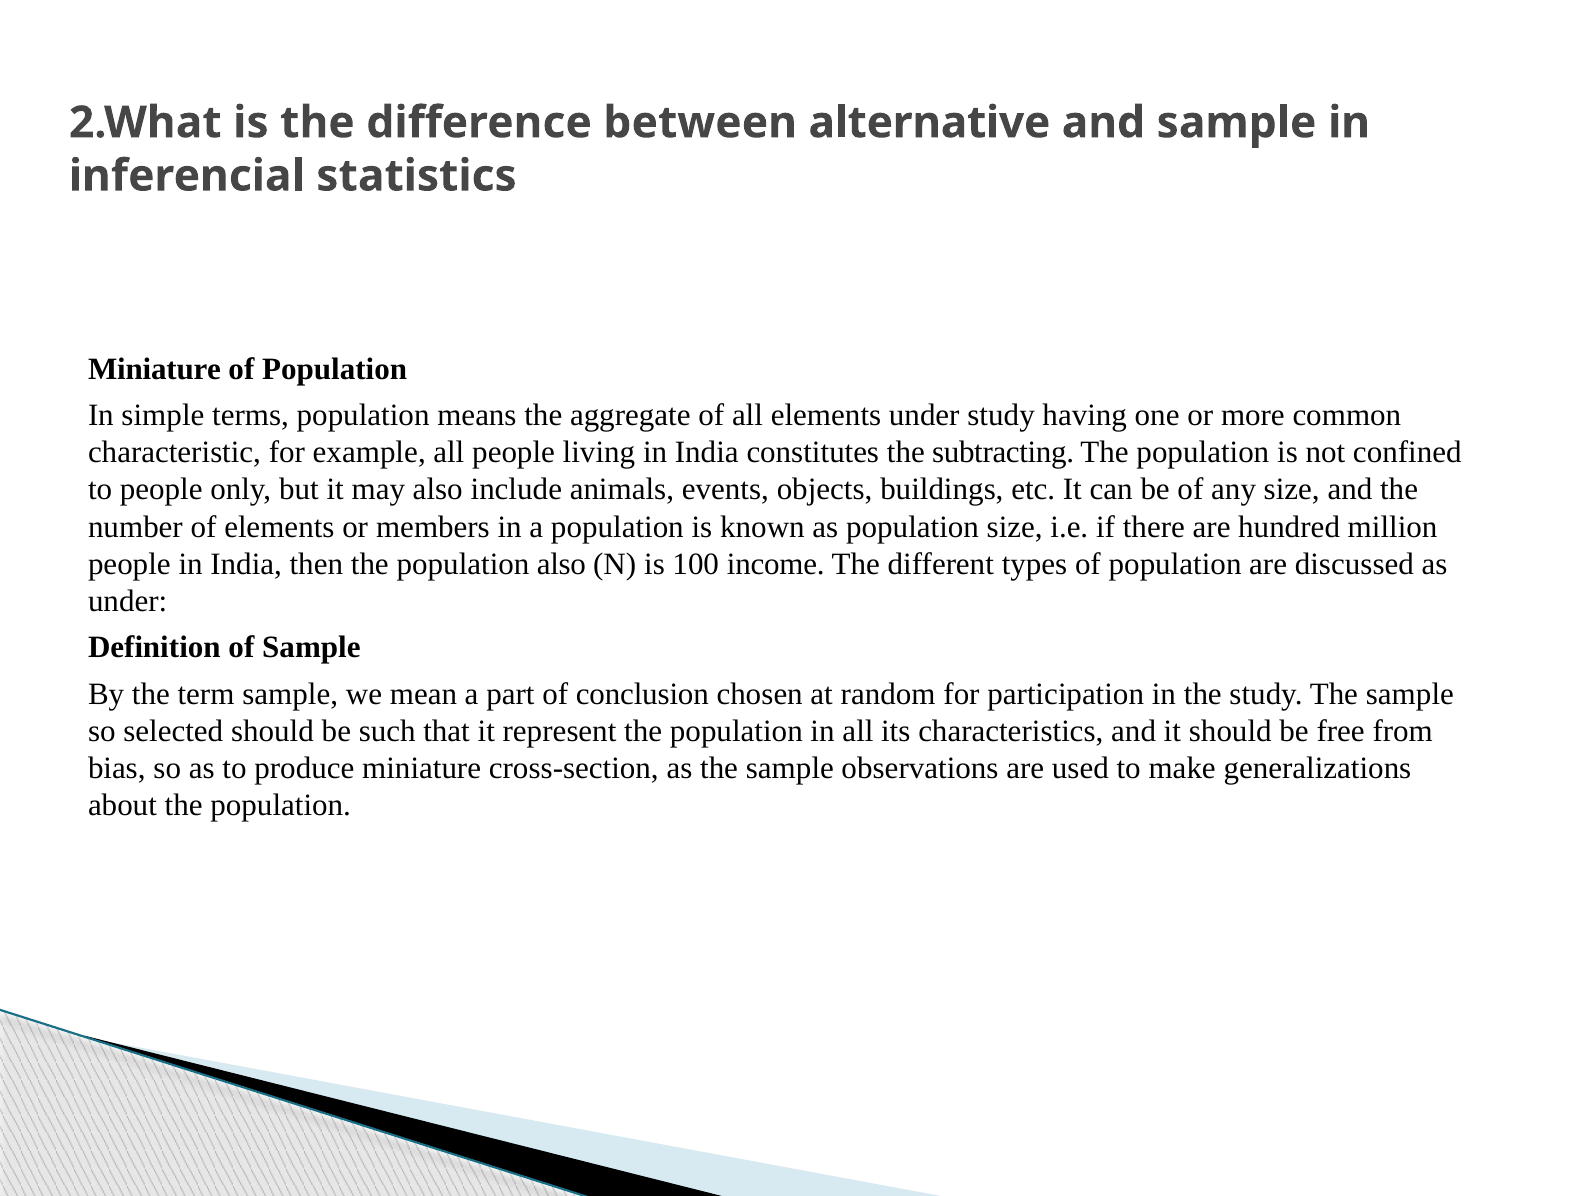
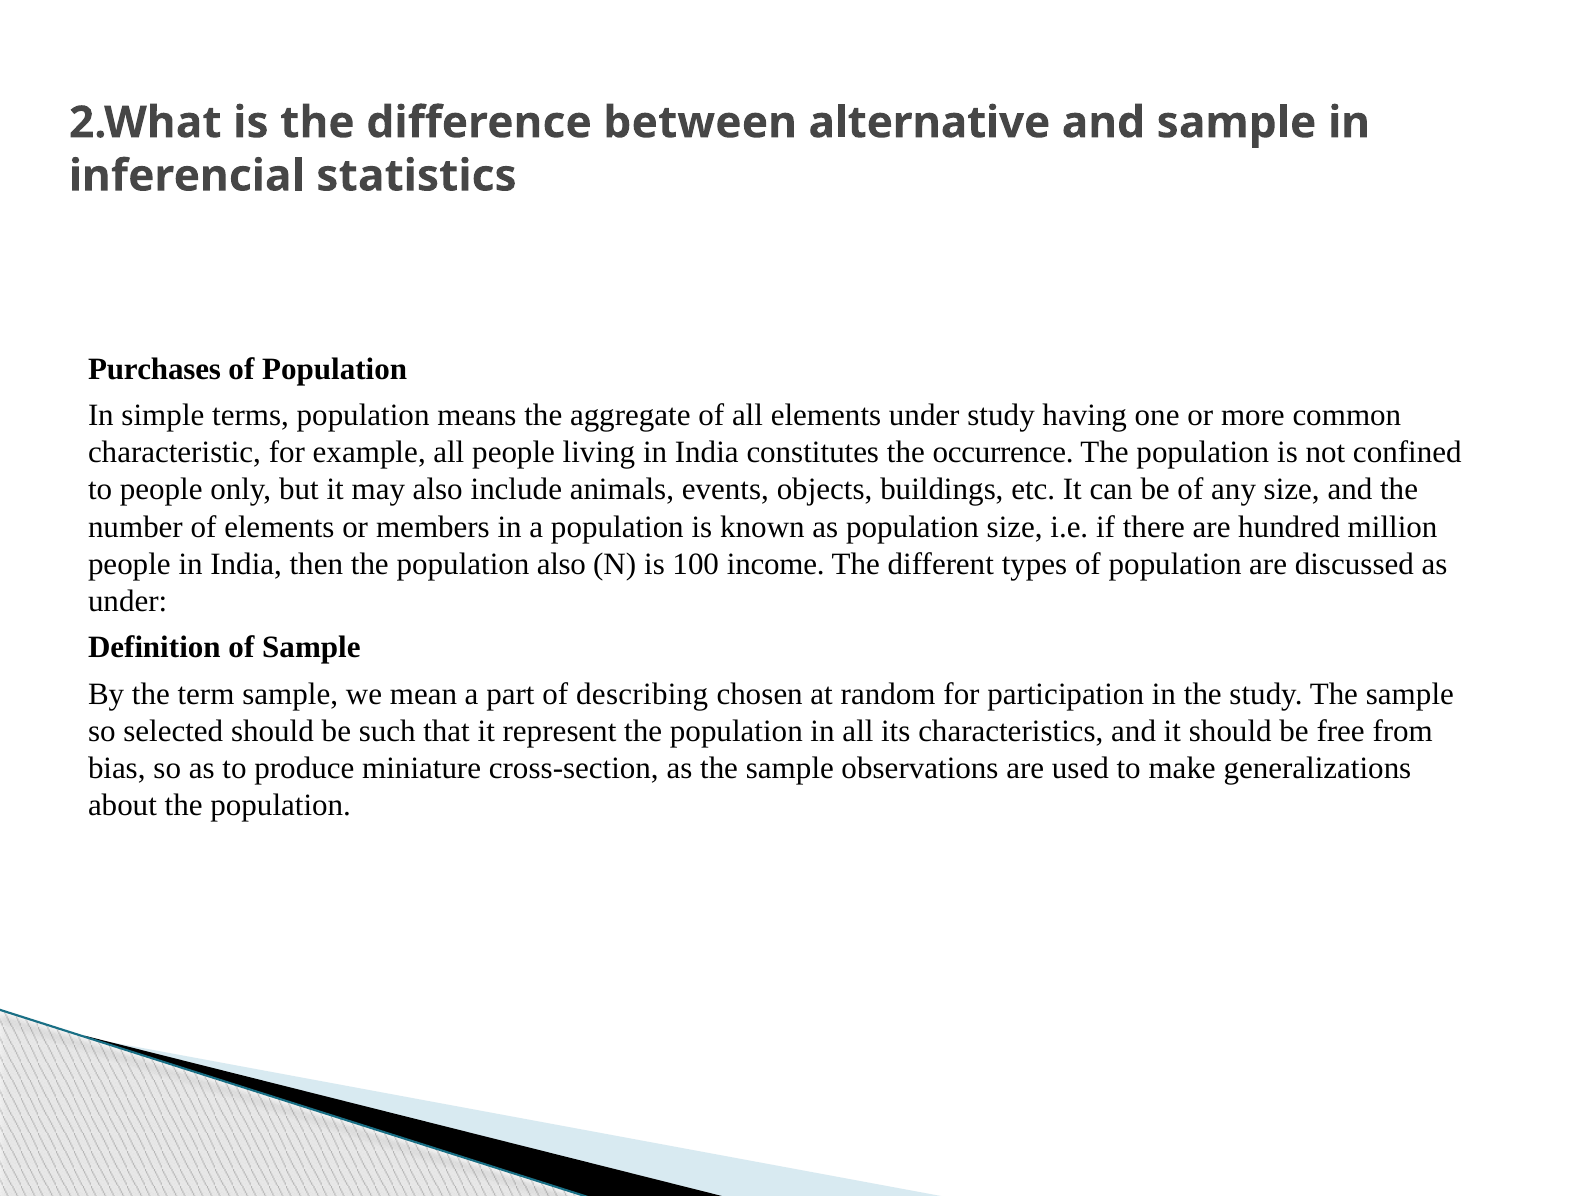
Miniature: Miniature -> Purchases (154, 369)
subtracting: subtracting -> occurrence (1003, 453)
conclusion: conclusion -> describing (642, 694)
